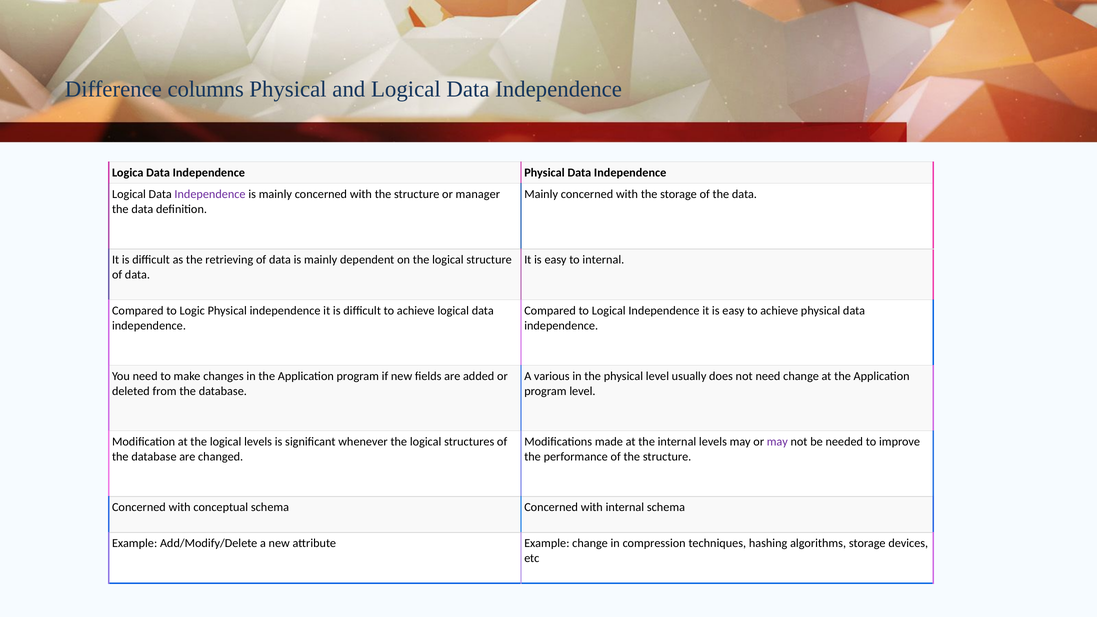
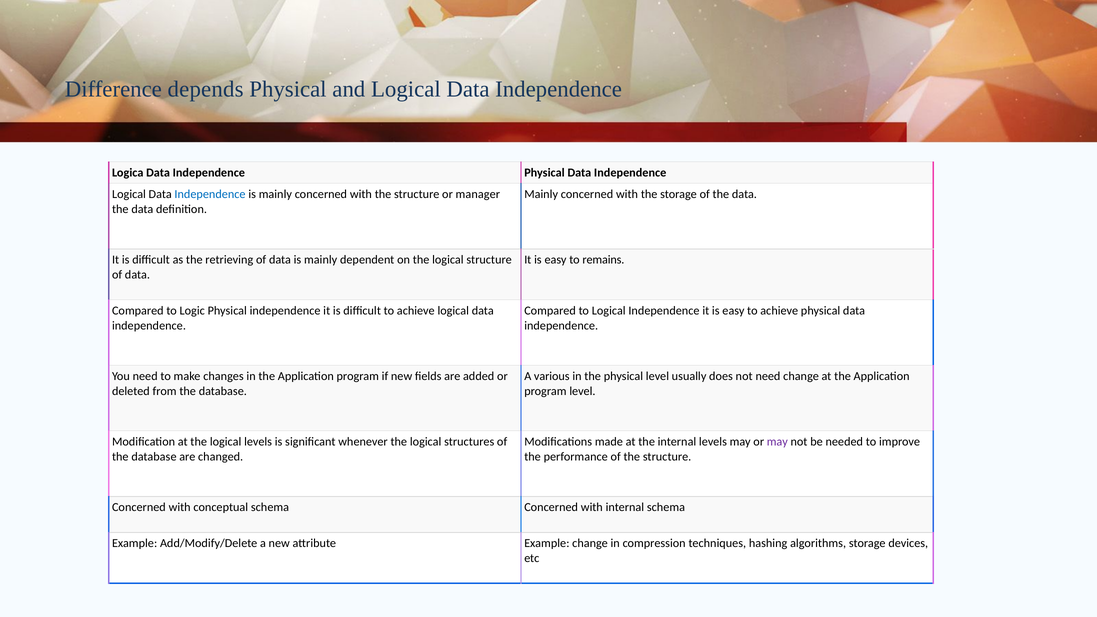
columns: columns -> depends (206, 89)
Independence colour: purple -> blue (210, 194)
to internal: internal -> remains (603, 260)
